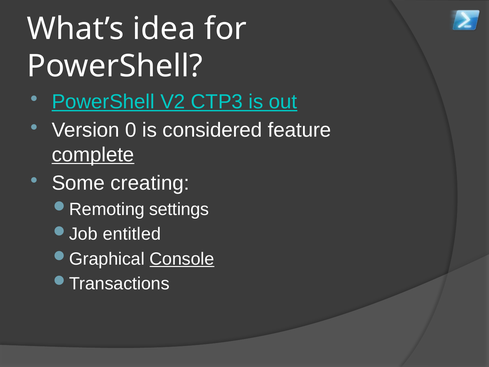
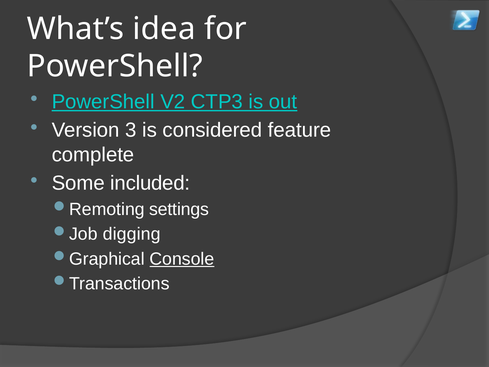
0: 0 -> 3 (131, 130)
complete underline: present -> none (93, 155)
creating: creating -> included (150, 183)
entitled: entitled -> digging (132, 234)
